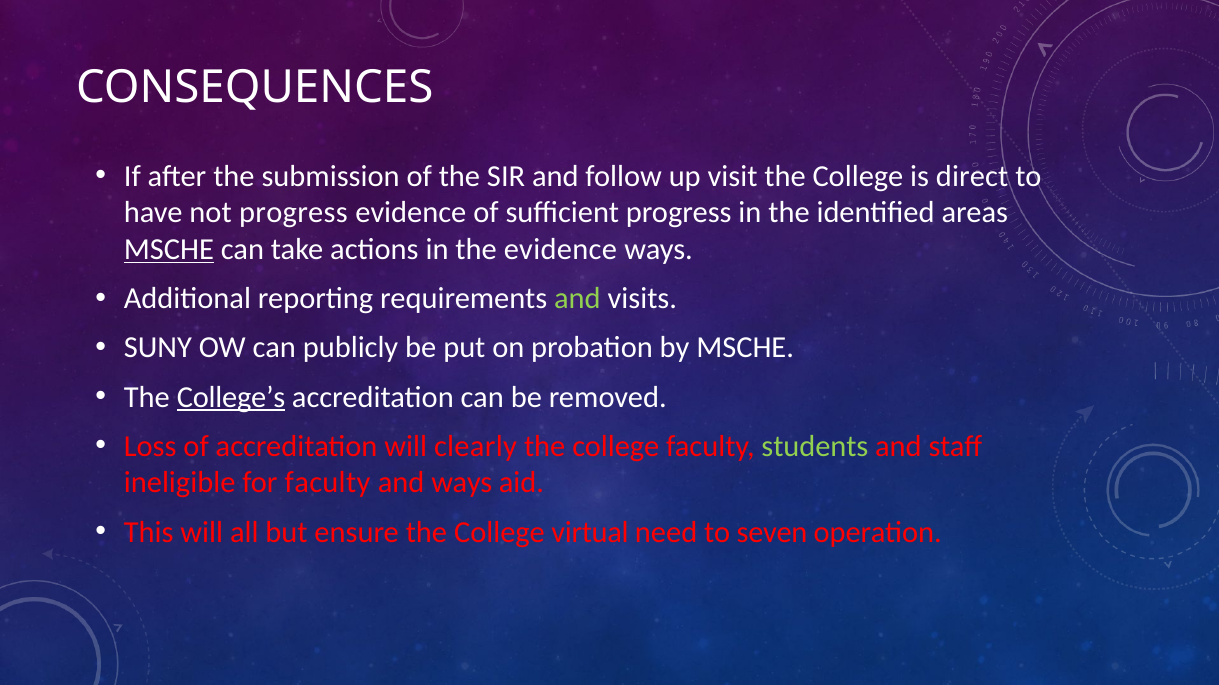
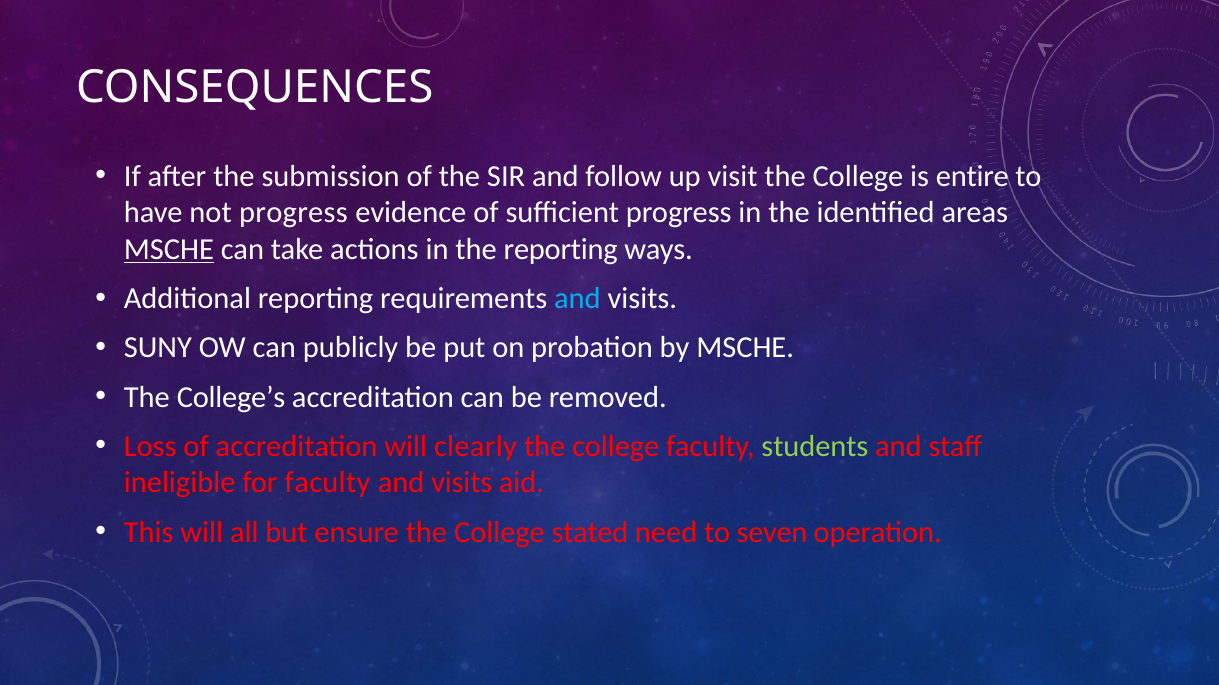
direct: direct -> entire (972, 177)
the evidence: evidence -> reporting (561, 250)
and colour: light green -> light blue (577, 299)
College’s underline: present -> none (231, 397)
ways: ways -> visits (462, 483)
virtual: virtual -> stated (590, 533)
